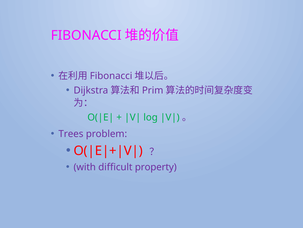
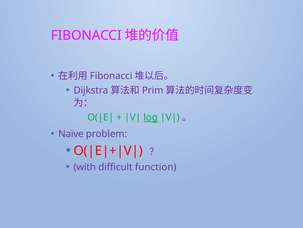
log underline: none -> present (151, 117)
Trees: Trees -> Naïve (71, 133)
property: property -> function (156, 167)
